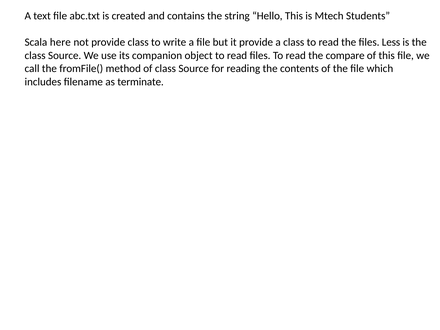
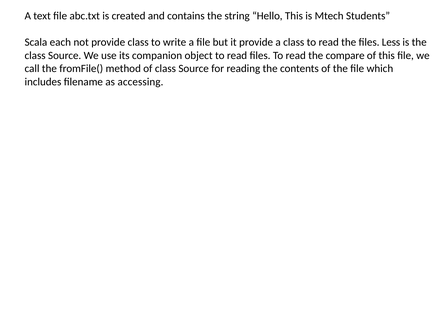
here: here -> each (60, 42)
terminate: terminate -> accessing (140, 82)
